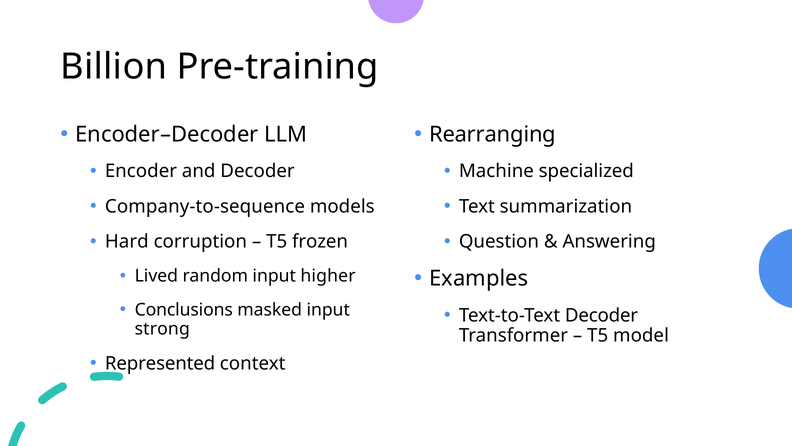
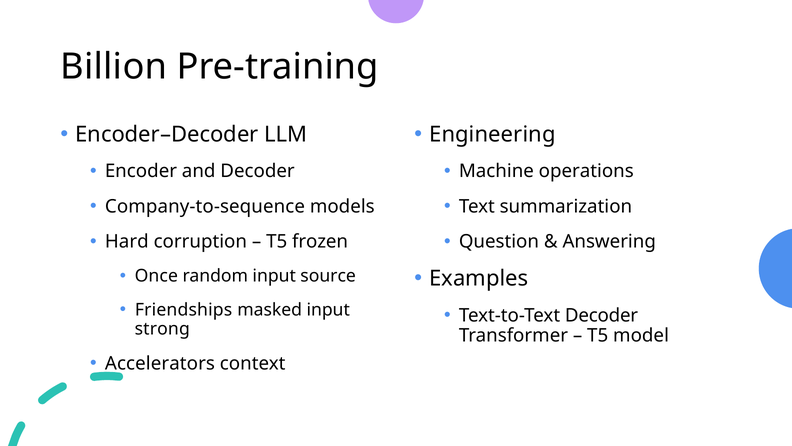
Rearranging: Rearranging -> Engineering (492, 134)
specialized: specialized -> operations (586, 171)
Lived: Lived -> Once (156, 276)
higher: higher -> source (328, 276)
Conclusions: Conclusions -> Friendships (184, 310)
Represented: Represented -> Accelerators (160, 363)
